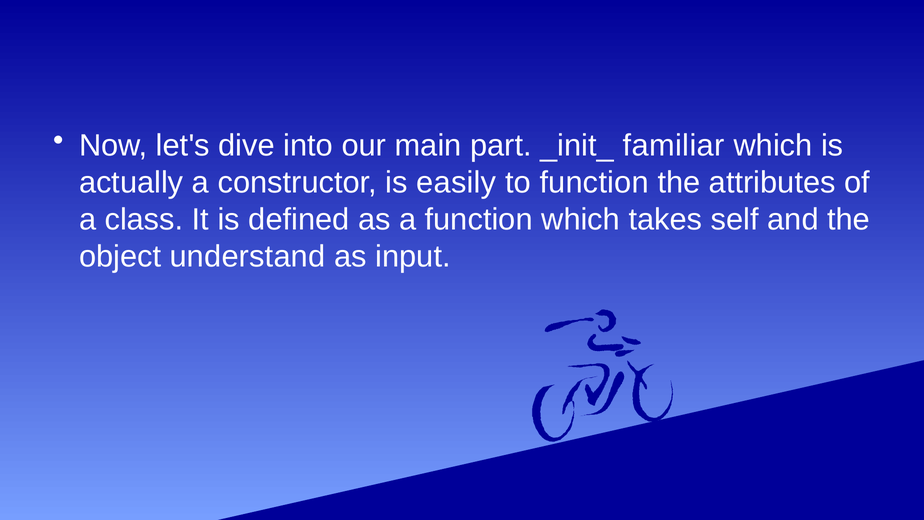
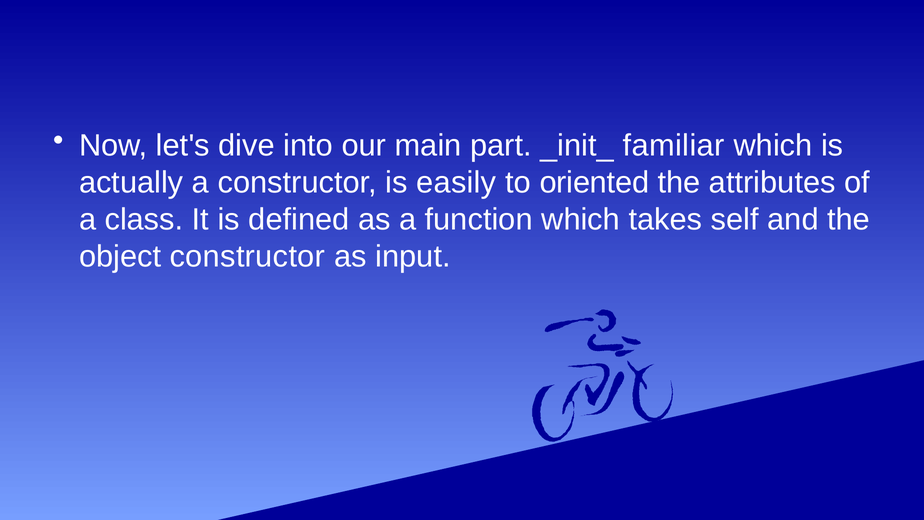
to function: function -> oriented (594, 182)
object understand: understand -> constructor (247, 256)
